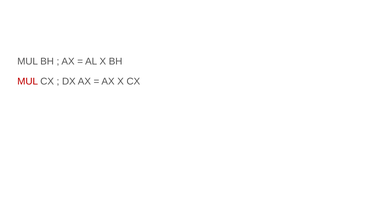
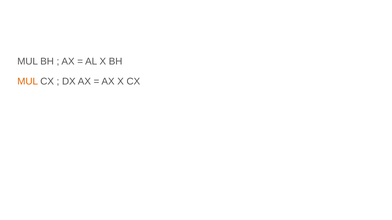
MUL colour: red -> orange (28, 82)
